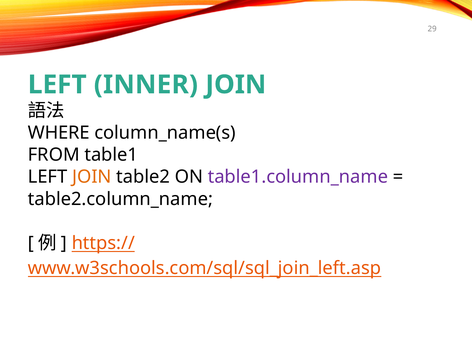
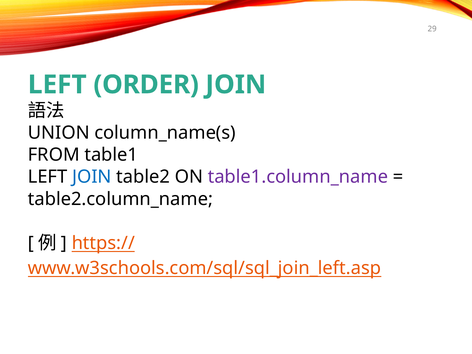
INNER: INNER -> ORDER (146, 85)
WHERE: WHERE -> UNION (59, 133)
JOIN colour: orange -> blue (92, 177)
